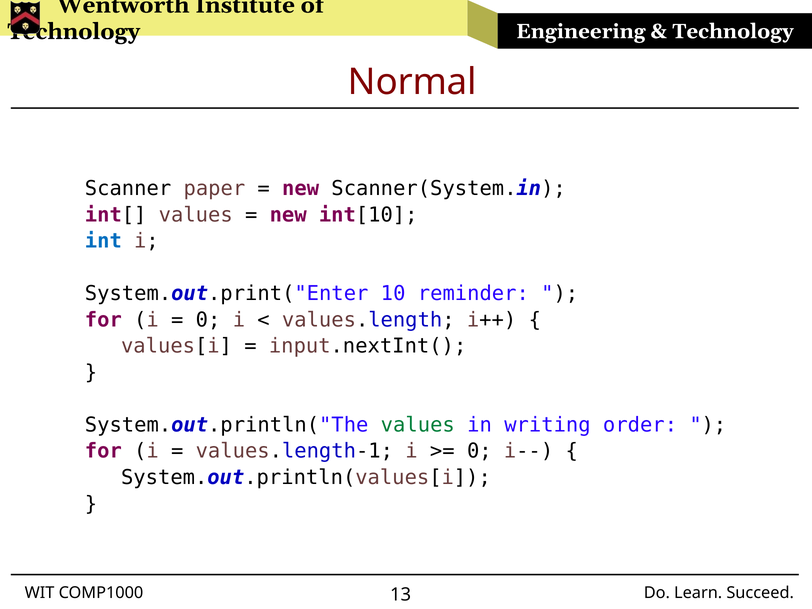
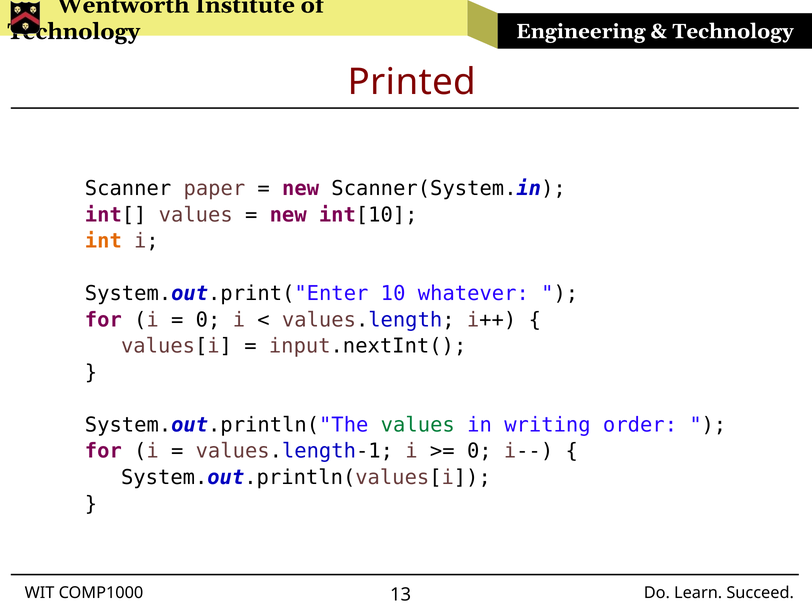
Normal: Normal -> Printed (412, 82)
int colour: blue -> orange (103, 241)
reminder: reminder -> whatever (473, 294)
